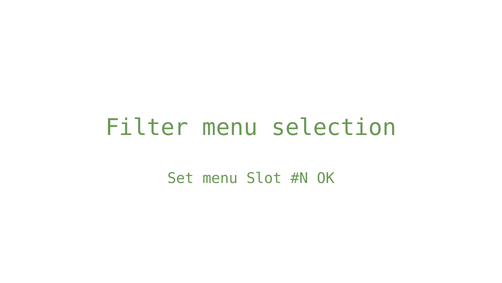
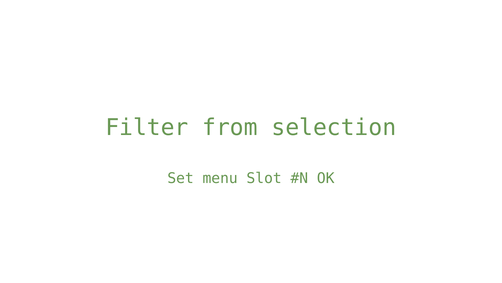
Filter menu: menu -> from (230, 127)
